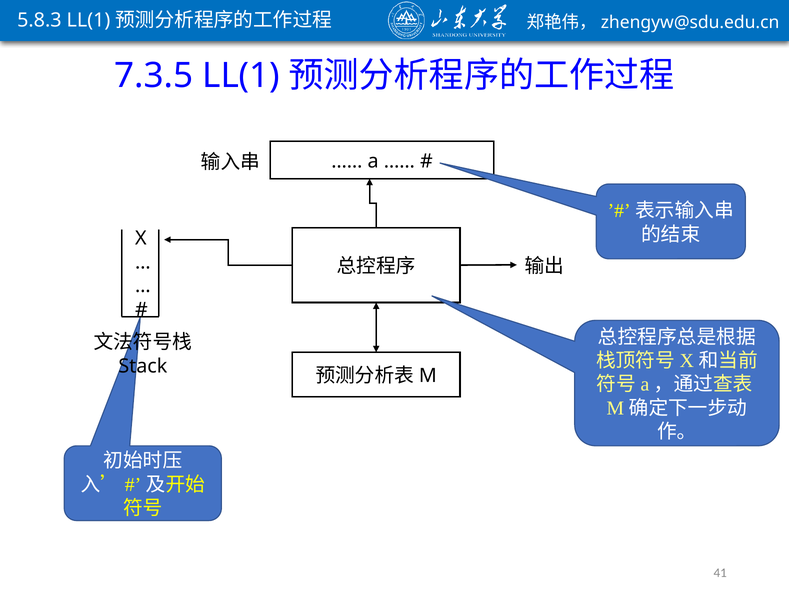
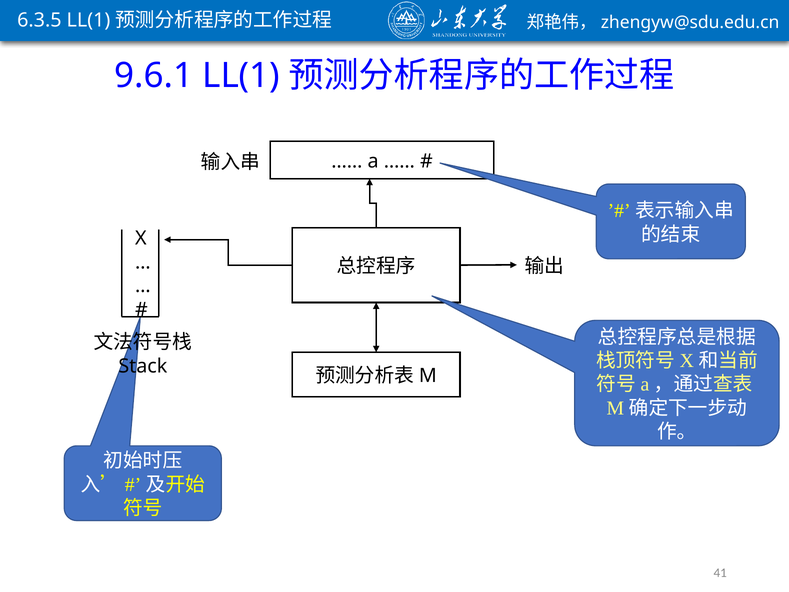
5.8.3: 5.8.3 -> 6.3.5 (39, 20)
7.3.5: 7.3.5 -> 9.6.1 (154, 75)
